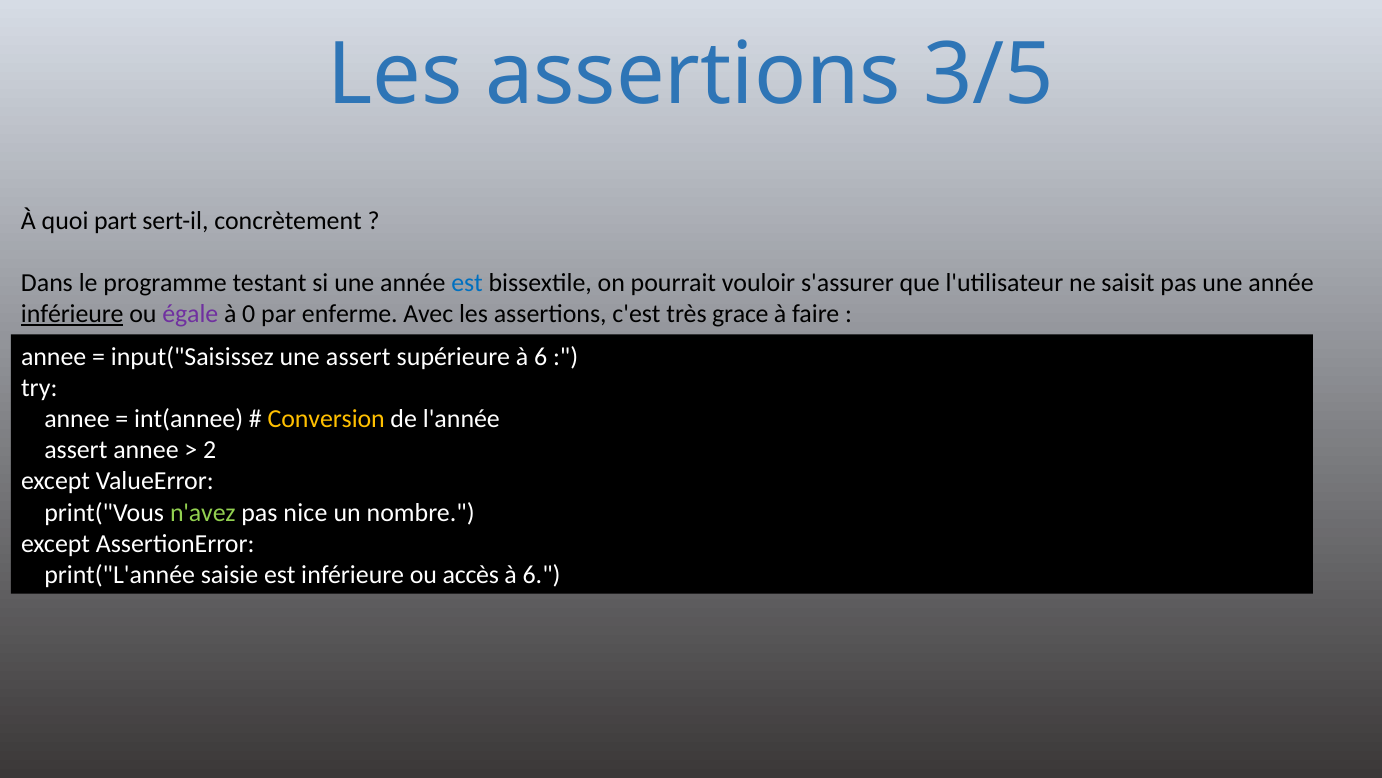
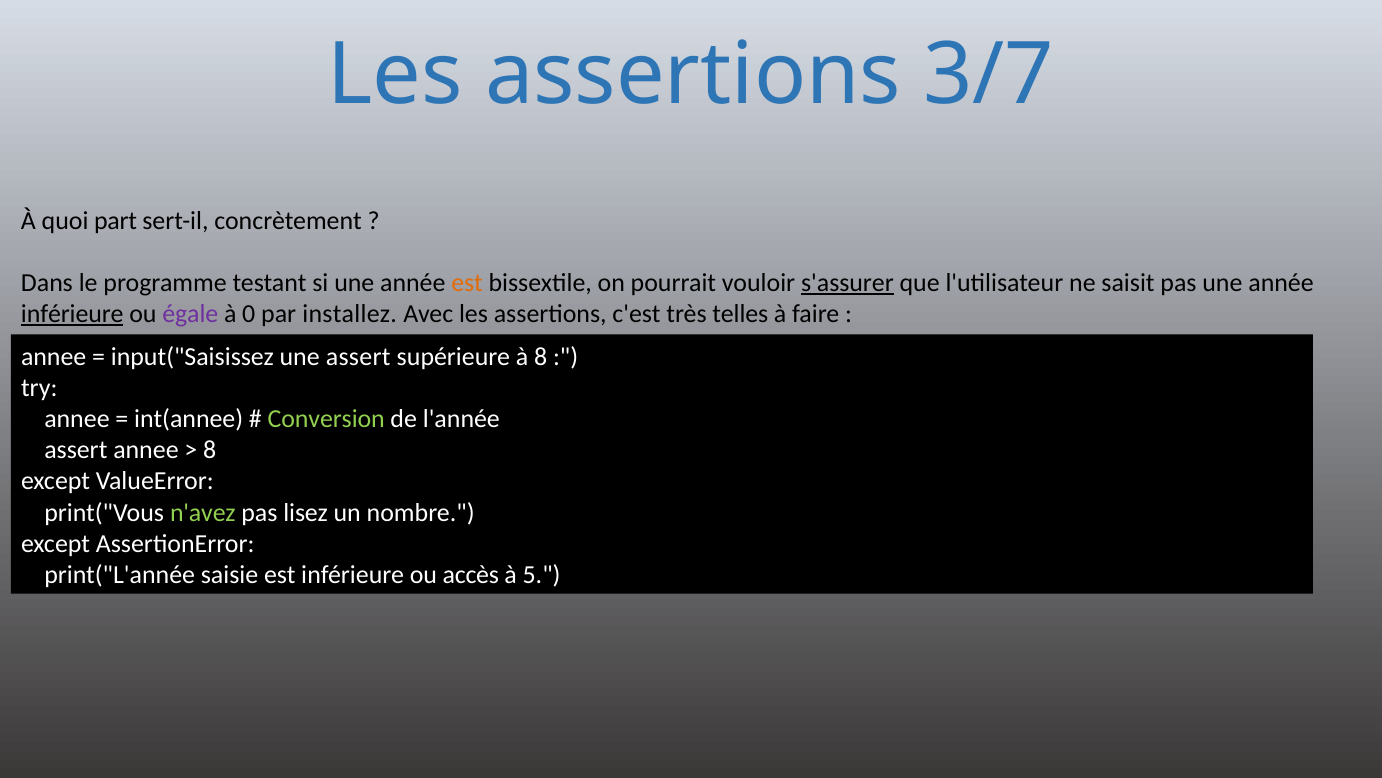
3/5: 3/5 -> 3/7 (989, 75)
est colour: blue -> orange (467, 283)
s'assurer underline: none -> present (847, 283)
enferme: enferme -> installez (350, 314)
grace: grace -> telles (740, 314)
supérieure à 6: 6 -> 8 (541, 357)
Conversion colour: yellow -> light green (326, 419)
2: 2 -> 8 (210, 450)
nice: nice -> lisez (306, 512)
6: 6 -> 5 (542, 574)
